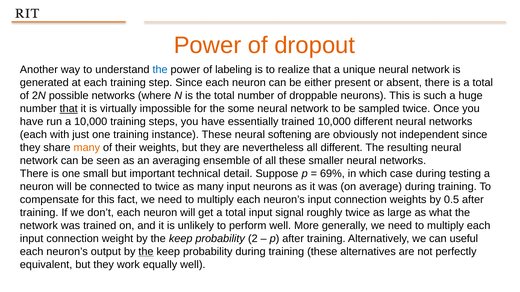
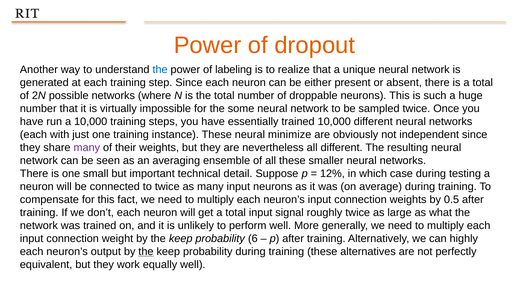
that underline: present -> none (69, 109)
softening: softening -> minimize (290, 135)
many colour: orange -> purple (87, 148)
69%: 69% -> 12% (332, 174)
2: 2 -> 6 (253, 239)
useful: useful -> highly (464, 239)
